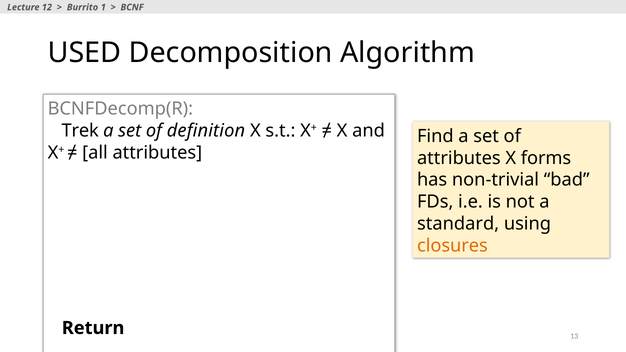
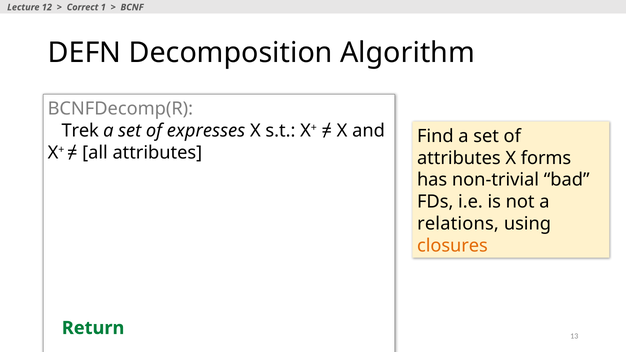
Burrito: Burrito -> Correct (83, 7)
USED: USED -> DEFN (84, 53)
definition: definition -> expresses (206, 131)
standard: standard -> relations (458, 224)
Return colour: black -> green (93, 328)
